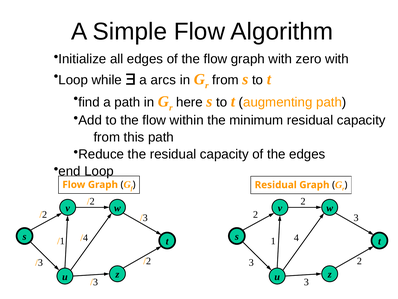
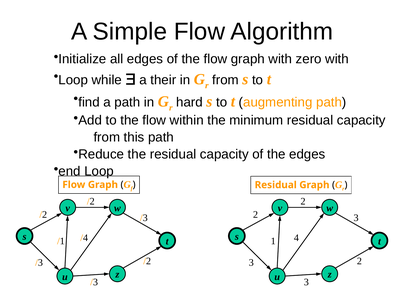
arcs: arcs -> their (163, 80)
here: here -> hard (189, 102)
